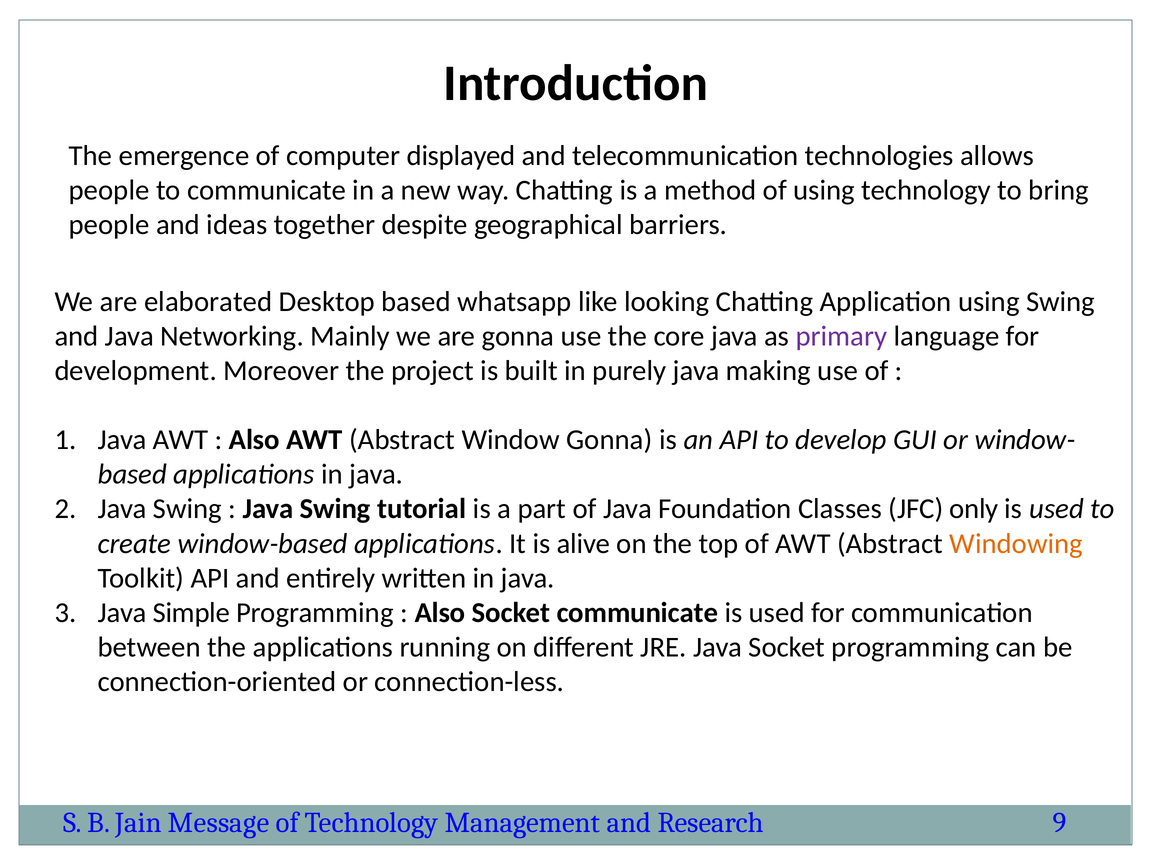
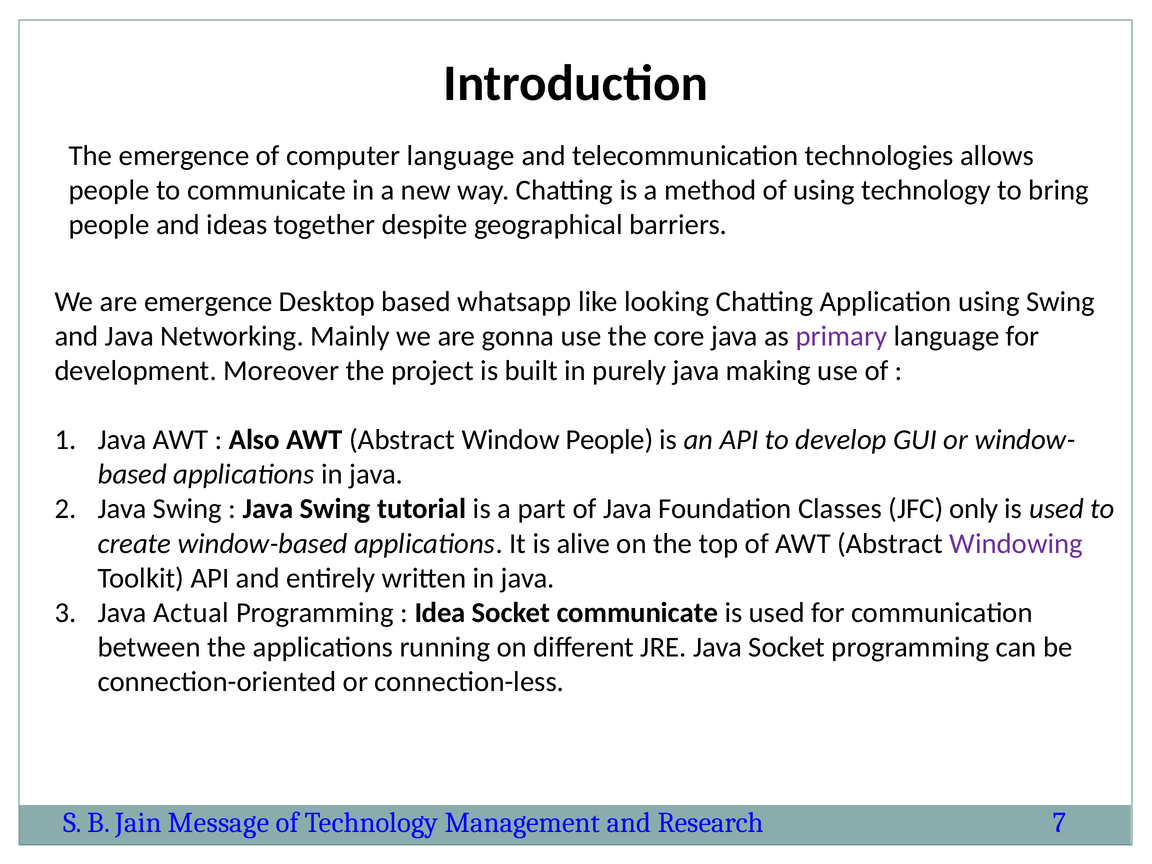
computer displayed: displayed -> language (461, 156)
are elaborated: elaborated -> emergence (208, 302)
Window Gonna: Gonna -> People (610, 440)
Windowing colour: orange -> purple (1016, 544)
Simple: Simple -> Actual (191, 613)
Also: Also -> Idea (440, 613)
9: 9 -> 7 (1059, 823)
